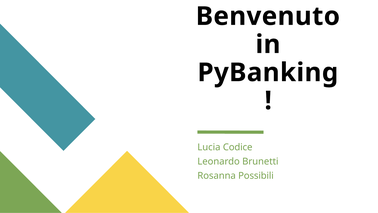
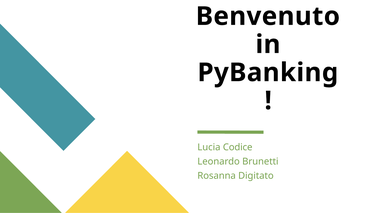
Possibili: Possibili -> Digitato (256, 175)
